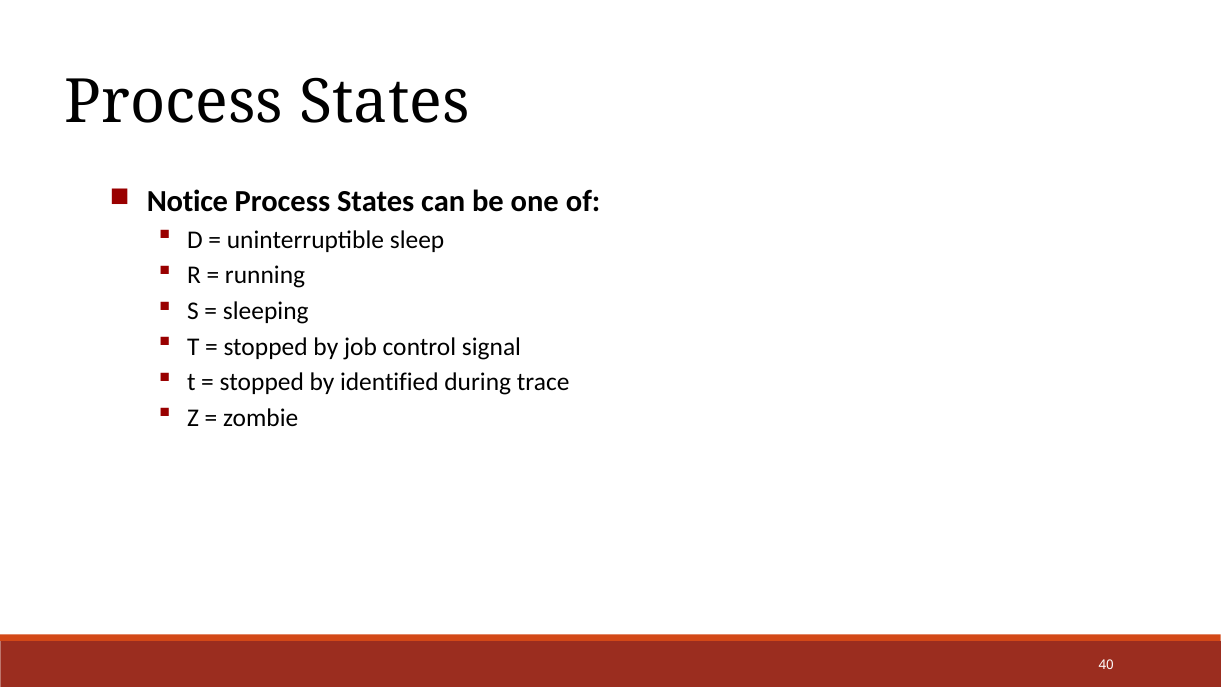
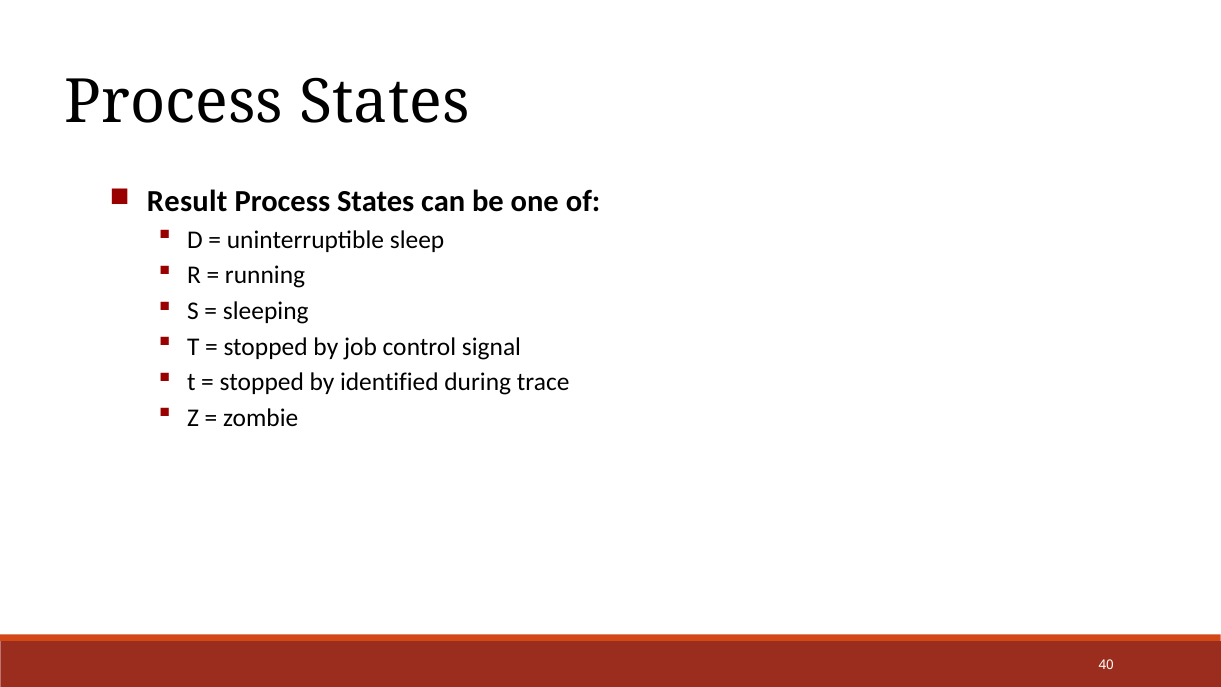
Notice: Notice -> Result (187, 202)
